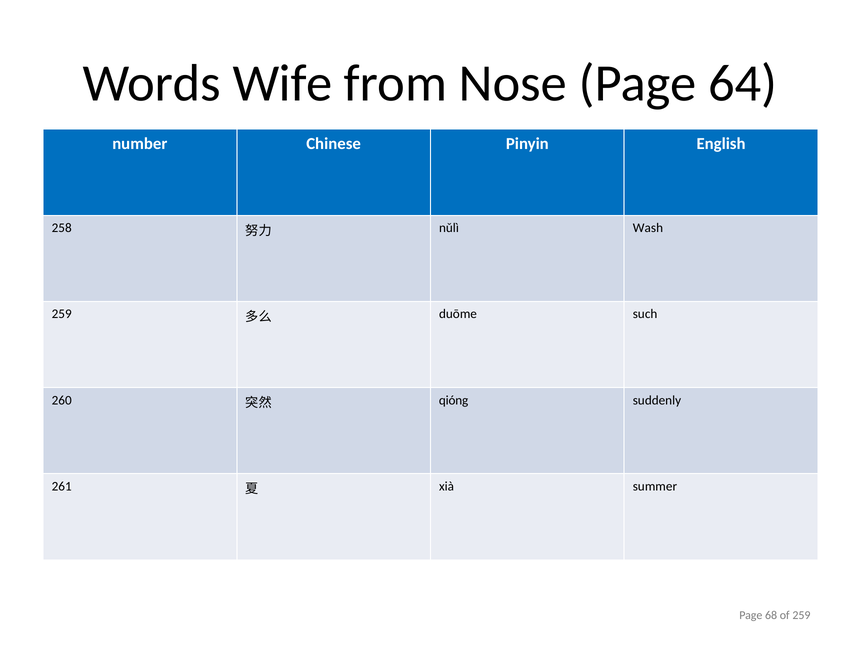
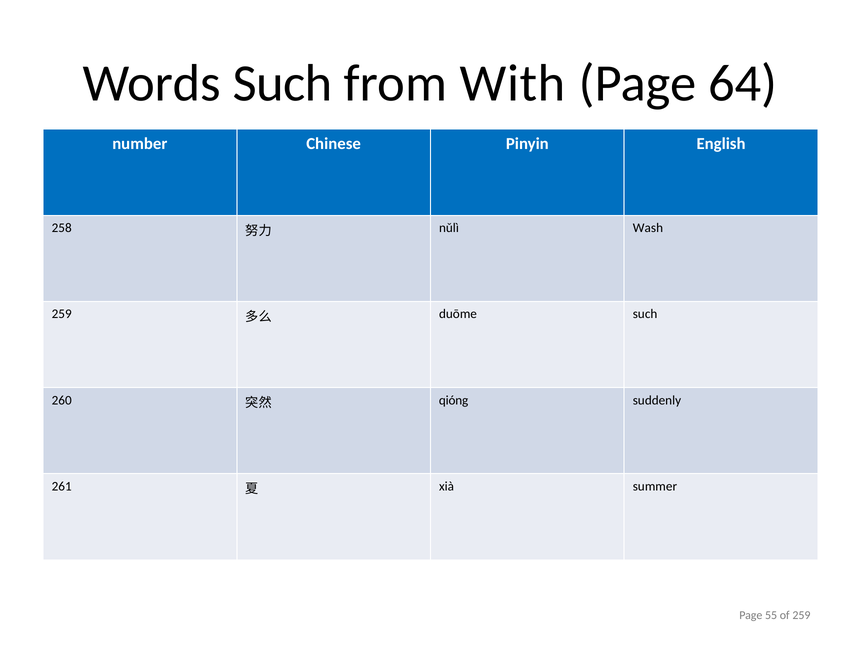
Words Wife: Wife -> Such (283, 83)
Nose: Nose -> With (513, 83)
68: 68 -> 55 (771, 615)
